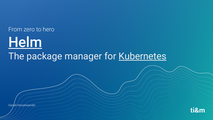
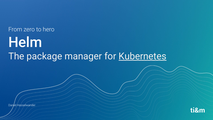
Helm underline: present -> none (25, 42)
